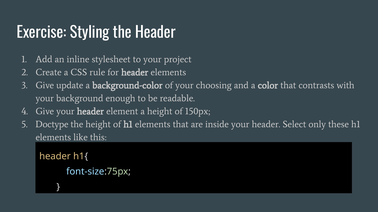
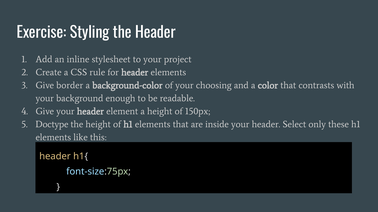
update: update -> border (70, 86)
